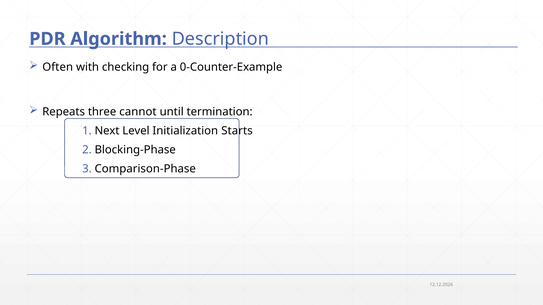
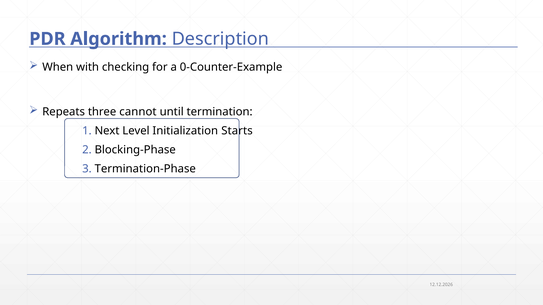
Often: Often -> When (58, 67)
Comparison-Phase: Comparison-Phase -> Termination-Phase (145, 169)
